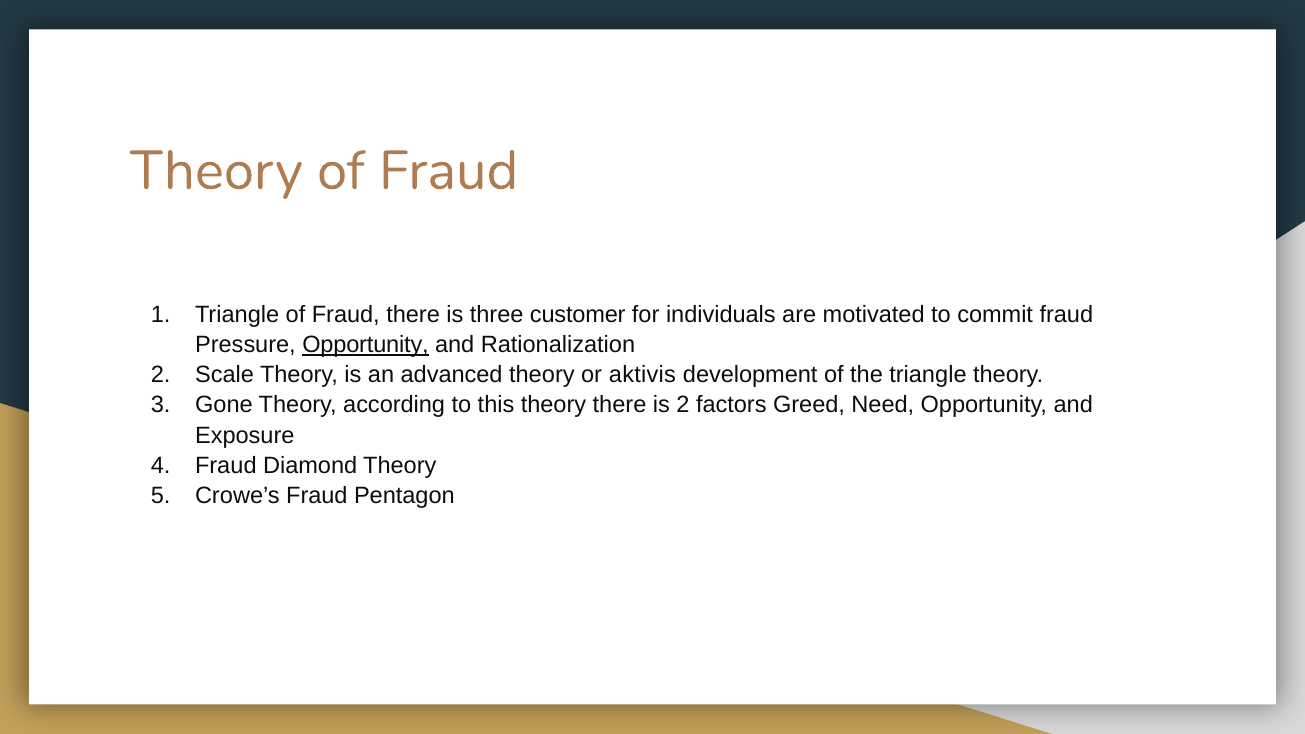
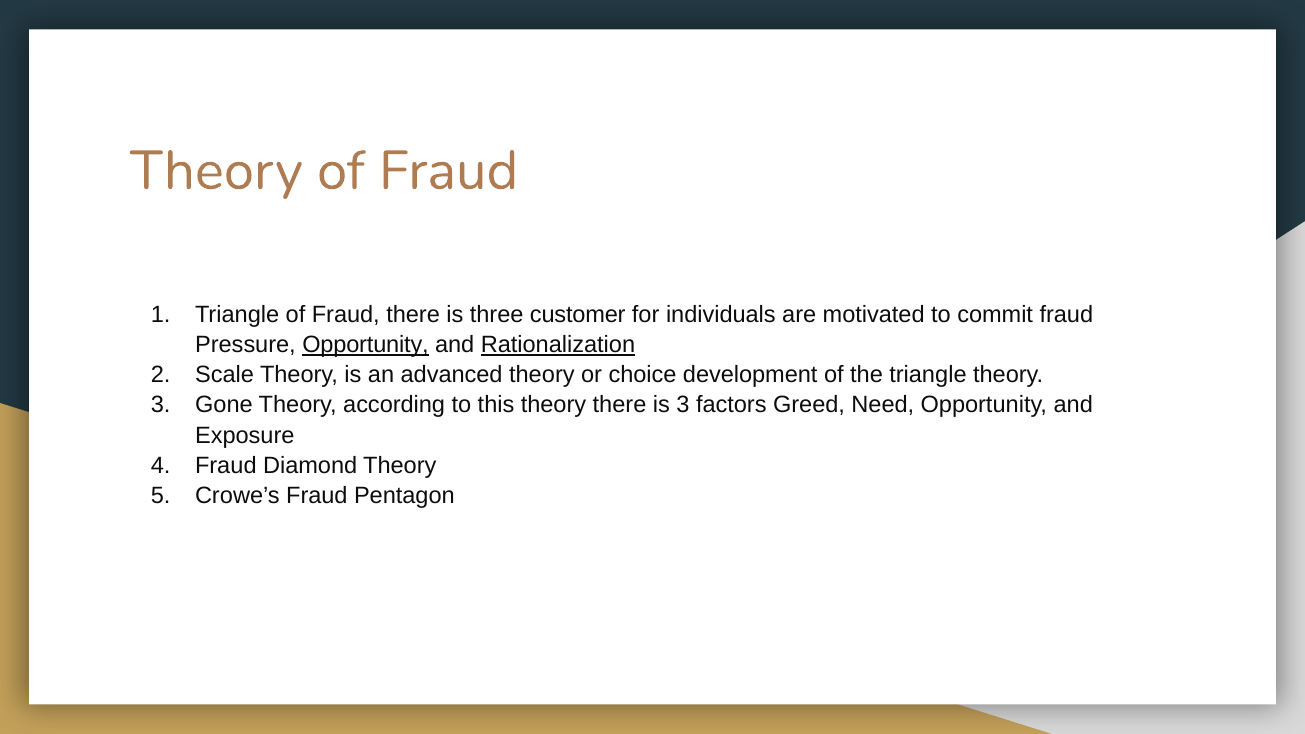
Rationalization underline: none -> present (558, 345)
aktivis: aktivis -> choice (643, 375)
is 2: 2 -> 3 (683, 405)
